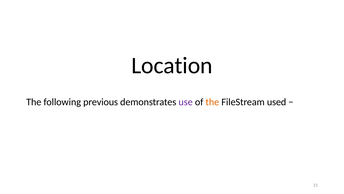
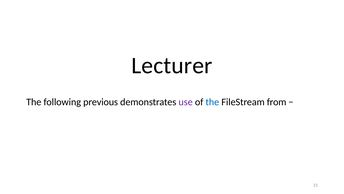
Location: Location -> Lecturer (172, 65)
the colour: orange -> blue (212, 102)
used: used -> from (277, 102)
